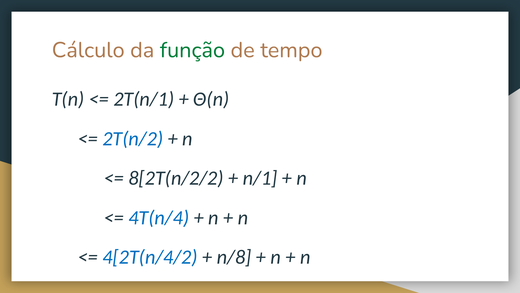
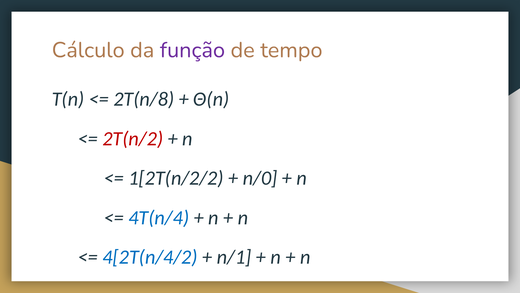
função colour: green -> purple (192, 50)
2T(n/1: 2T(n/1 -> 2T(n/8 (144, 99)
2T(n/2 colour: blue -> red (133, 138)
8[2T(n/2/2: 8[2T(n/2/2 -> 1[2T(n/2/2 (176, 178)
n/1: n/1 -> n/0 (260, 178)
n/8: n/8 -> n/1 (234, 257)
